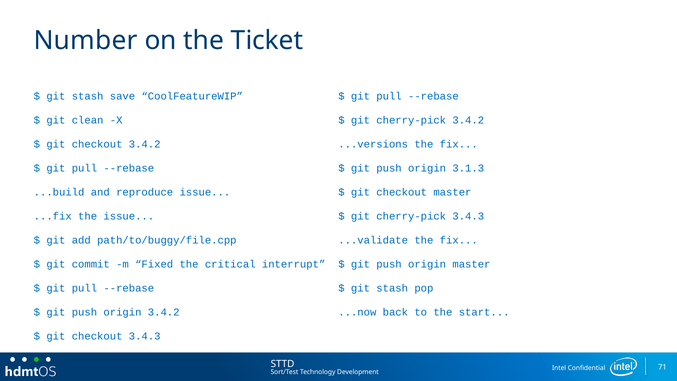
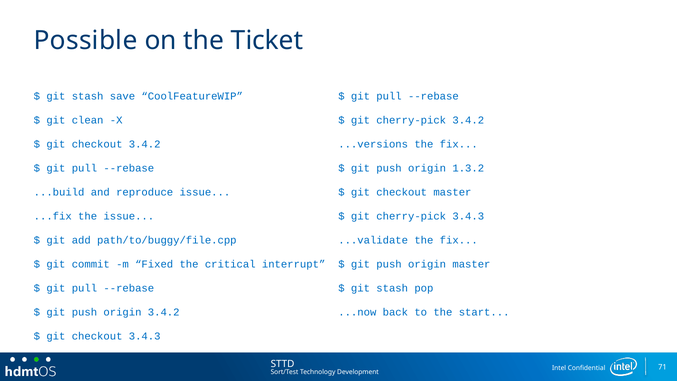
Number: Number -> Possible (86, 41)
3.1.3: 3.1.3 -> 1.3.2 (468, 168)
